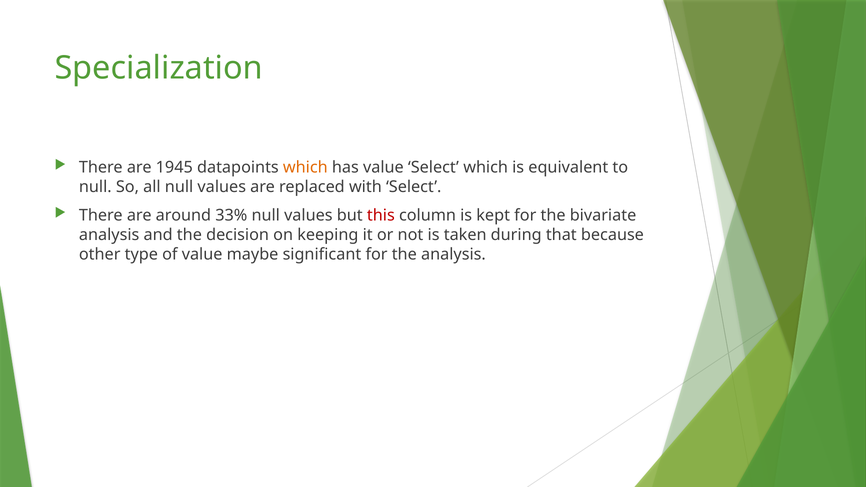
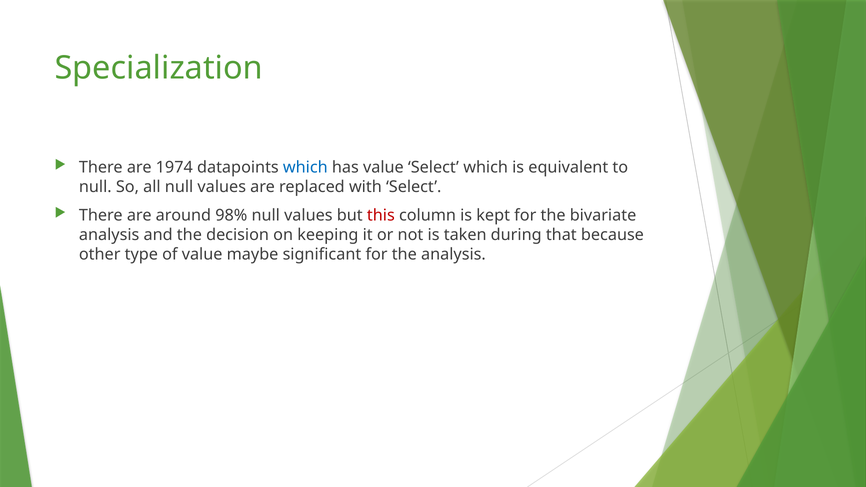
1945: 1945 -> 1974 (174, 168)
which colour: orange -> blue (305, 168)
33%: 33% -> 98% (231, 216)
